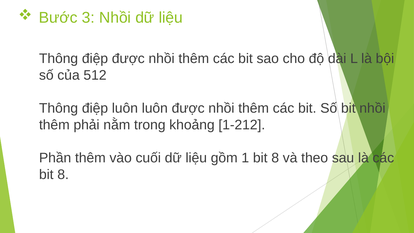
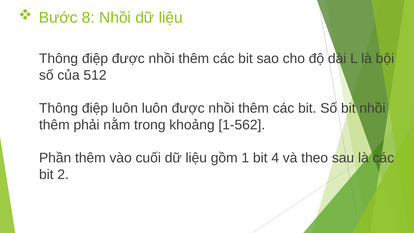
3: 3 -> 8 (88, 18)
1-212: 1-212 -> 1-562 (242, 125)
1 bit 8: 8 -> 4 (275, 158)
8: 8 -> 2 (63, 175)
